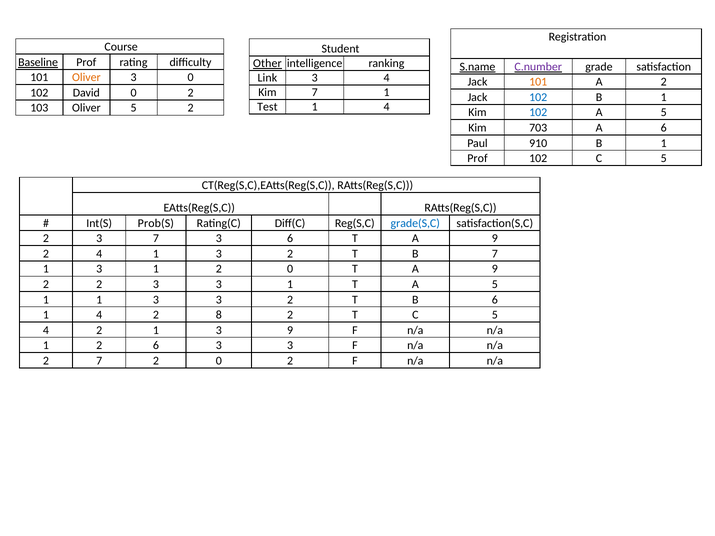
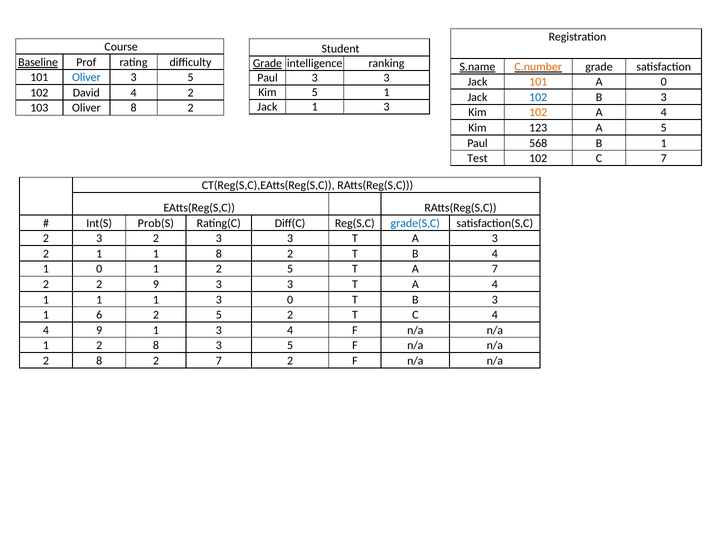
Other: Other -> Grade (267, 63)
C.number colour: purple -> orange (538, 67)
Oliver colour: orange -> blue (86, 78)
0: 0 -> 5 (191, 78)
Link: Link -> Paul (267, 78)
4: 4 -> 3 (387, 78)
A 2: 2 -> 0 (664, 82)
Kim 7: 7 -> 5 (315, 92)
David 0: 0 -> 4 (134, 93)
1: 1 -> 3 (664, 97)
Test: Test -> Jack (267, 107)
4: 4 -> 3 (387, 107)
Oliver 5: 5 -> 8 (134, 108)
102 colour: blue -> orange (538, 113)
5: 5 -> 4 (664, 113)
703: 703 -> 123 (538, 128)
A 6: 6 -> 5 (664, 128)
910: 910 -> 568 (538, 143)
Prof: Prof -> Test (477, 158)
102 C 5: 5 -> 7 (664, 158)
2 3 7: 7 -> 2 (156, 239)
6: 6 -> 3 (290, 239)
9: 9 -> 3 (495, 239)
2 4: 4 -> 1 (99, 254)
3: 3 -> 8 (219, 254)
B 7: 7 -> 4 (495, 254)
3: 3 -> 0 (99, 269)
1 2 0: 0 -> 5 (290, 269)
9: 9 -> 7 (495, 269)
2 2 3: 3 -> 9 (156, 284)
1: 1 -> 3 (290, 284)
T A 5: 5 -> 4 (495, 284)
1 1 3: 3 -> 1 (156, 300)
2: 2 -> 0 (290, 300)
T B 6: 6 -> 3 (495, 300)
4: 4 -> 6 (99, 315)
8: 8 -> 5 (219, 315)
T C 5: 5 -> 4 (495, 315)
2: 2 -> 9 (99, 330)
3 9: 9 -> 4 (290, 330)
1 2 6: 6 -> 8 (156, 346)
3: 3 -> 5 (290, 346)
7: 7 -> 8 (99, 361)
0: 0 -> 7 (219, 361)
